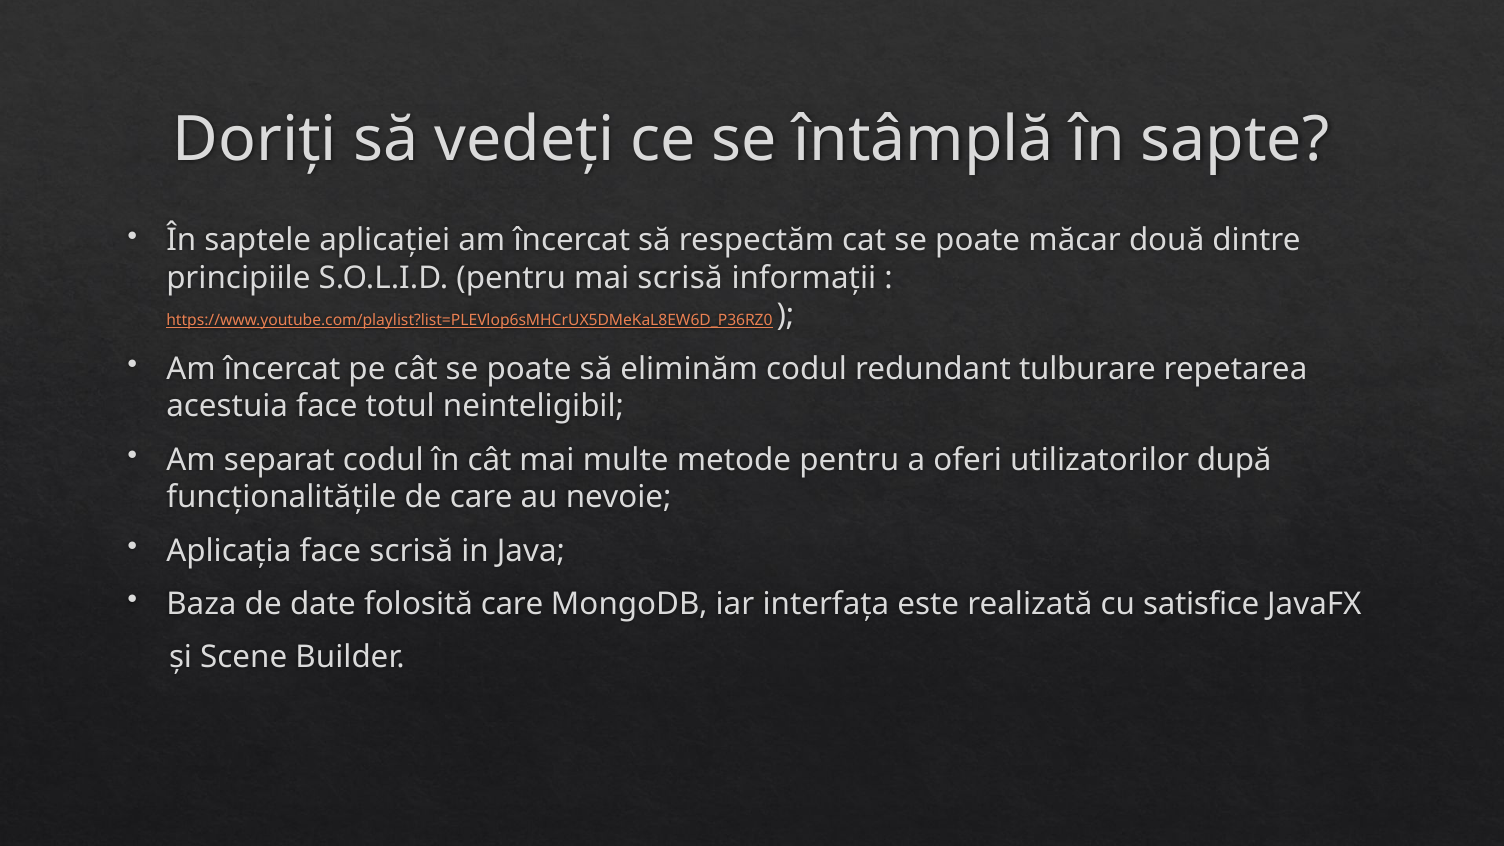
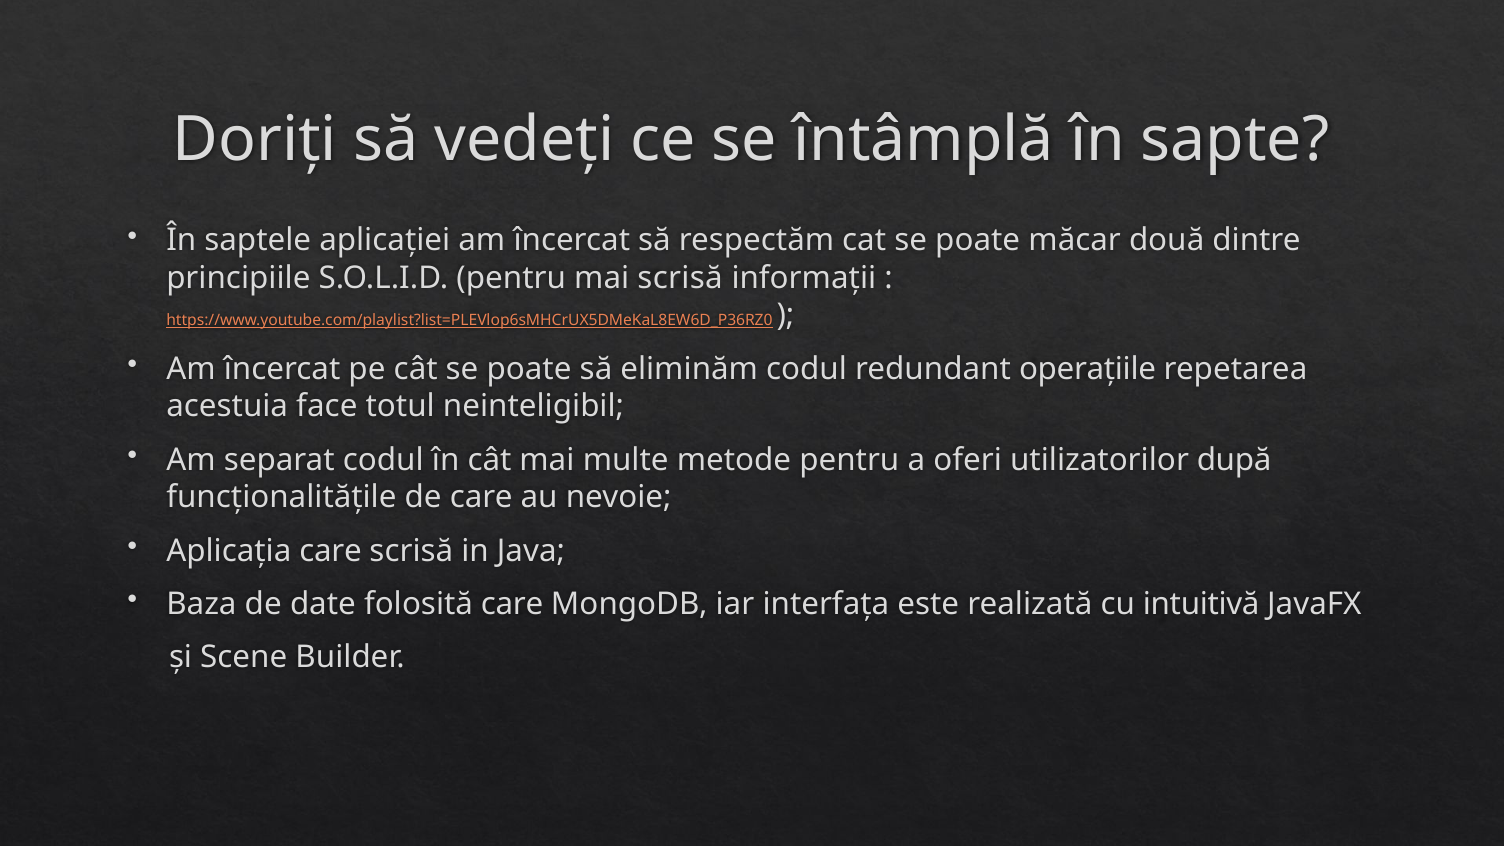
tulburare: tulburare -> operațiile (1088, 369)
Aplicația face: face -> care (331, 551)
satisfice: satisfice -> intuitivă (1201, 604)
